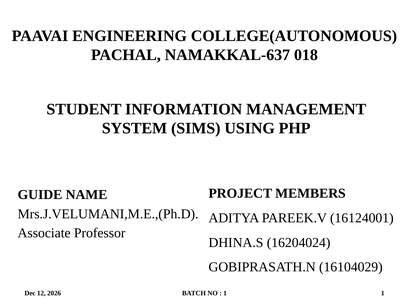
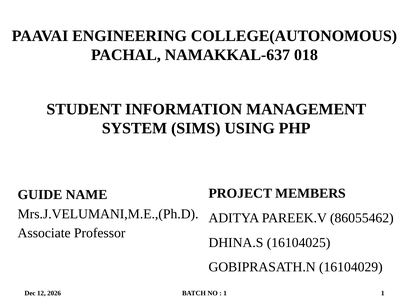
16124001: 16124001 -> 86055462 (362, 218)
16204024: 16204024 -> 16104025 (299, 242)
